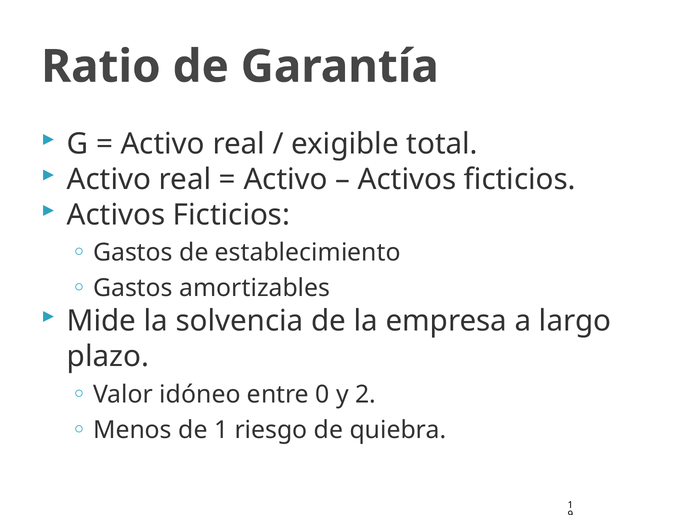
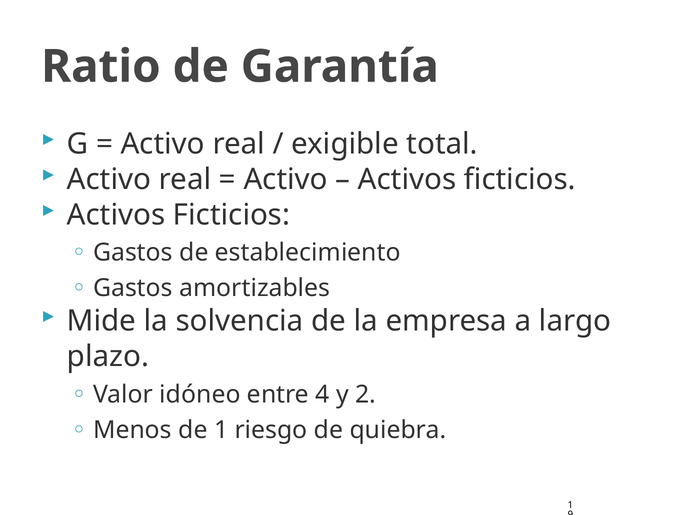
0: 0 -> 4 (323, 395)
